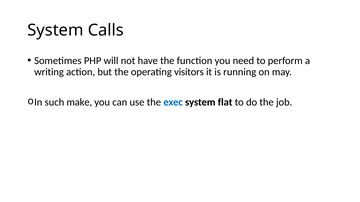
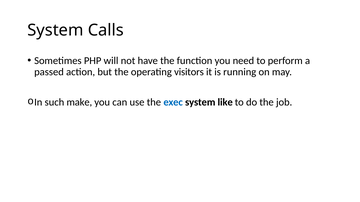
writing: writing -> passed (49, 72)
flat: flat -> like (225, 102)
